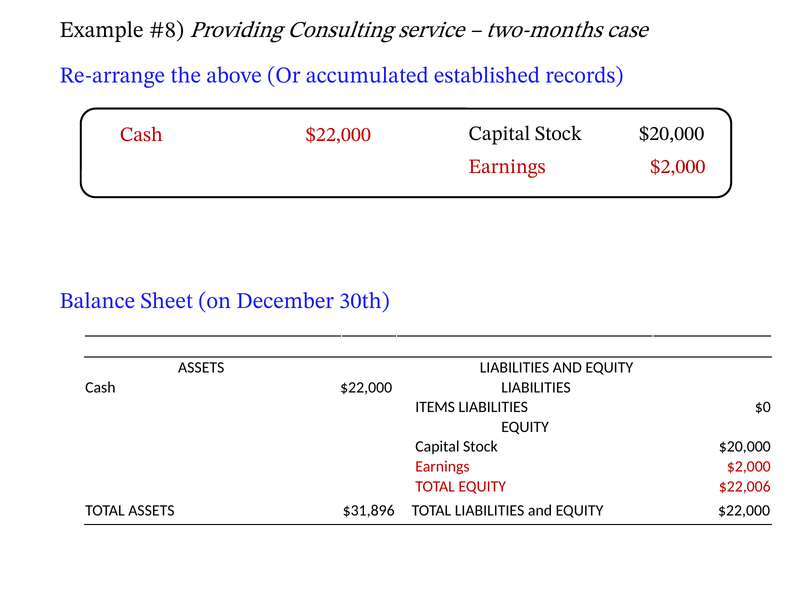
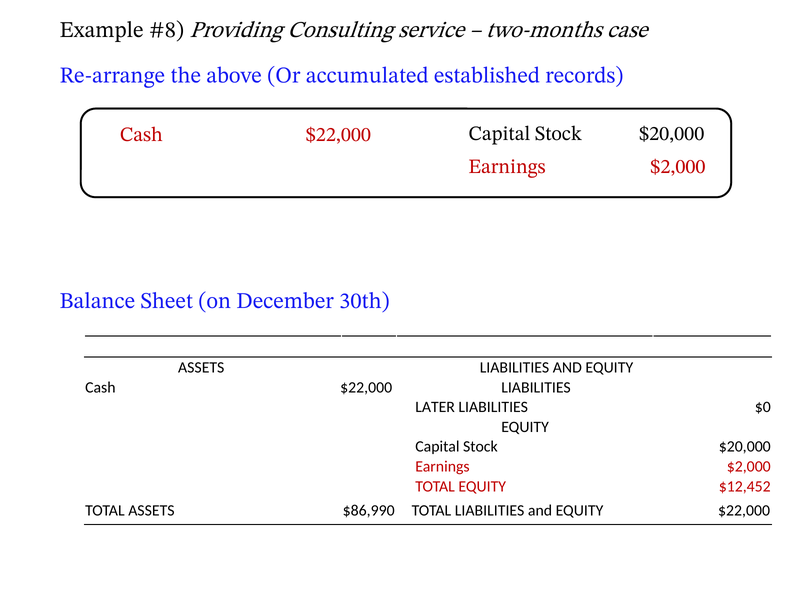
ITEMS: ITEMS -> LATER (435, 407)
$22,006: $22,006 -> $12,452 (745, 486)
$31,896: $31,896 -> $86,990 (369, 511)
